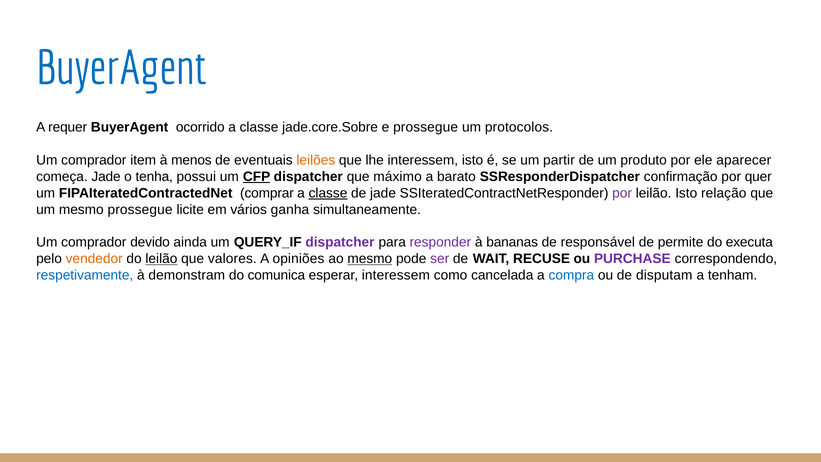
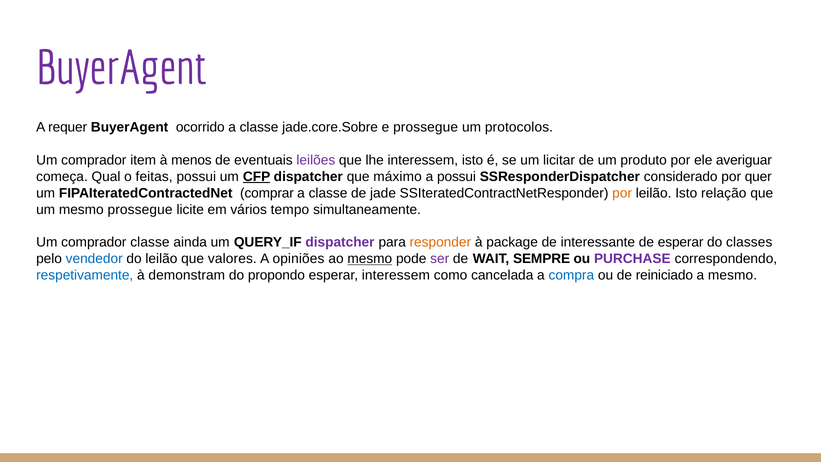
BuyerAgent colour: blue -> purple (121, 69)
leilões colour: orange -> purple (316, 160)
partir: partir -> licitar (559, 160)
aparecer: aparecer -> averiguar (744, 160)
começa Jade: Jade -> Qual (106, 177)
tenha: tenha -> feitas (154, 177)
a barato: barato -> possui (456, 177)
confirmação: confirmação -> considerado (681, 177)
classe underline: present -> none (328, 193)
por colour: purple -> orange (622, 193)
ganha: ganha -> tempo (290, 209)
comprador devido: devido -> classe (150, 242)
responder colour: purple -> orange (440, 242)
bananas: bananas -> package (512, 242)
responsável: responsável -> interessante (598, 242)
de permite: permite -> esperar (681, 242)
executa: executa -> classes (749, 242)
vendedor colour: orange -> blue (94, 259)
leilão underline: present -> none (161, 259)
RECUSE: RECUSE -> SEMPRE (542, 259)
comunica: comunica -> propondo (276, 275)
disputam: disputam -> reiniciado (664, 275)
a tenham: tenham -> mesmo (733, 275)
